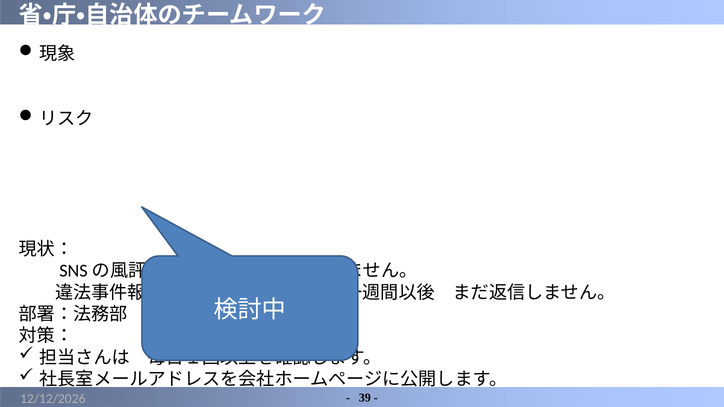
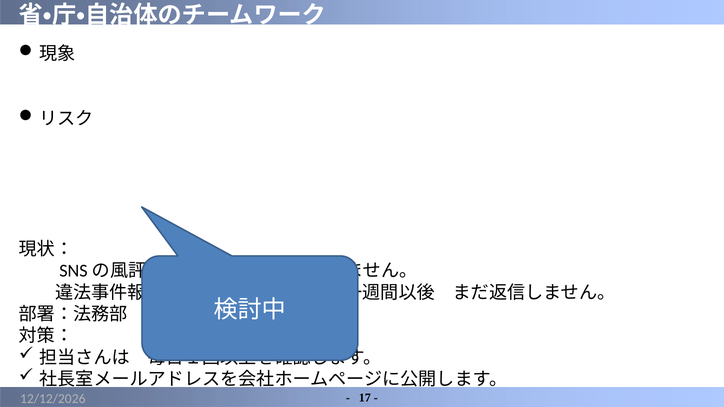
39: 39 -> 17 (365, 398)
